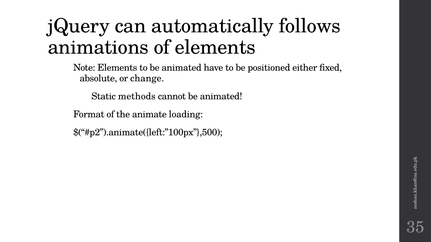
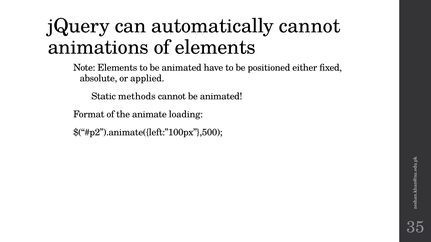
automatically follows: follows -> cannot (310, 26)
change: change -> applied (147, 79)
